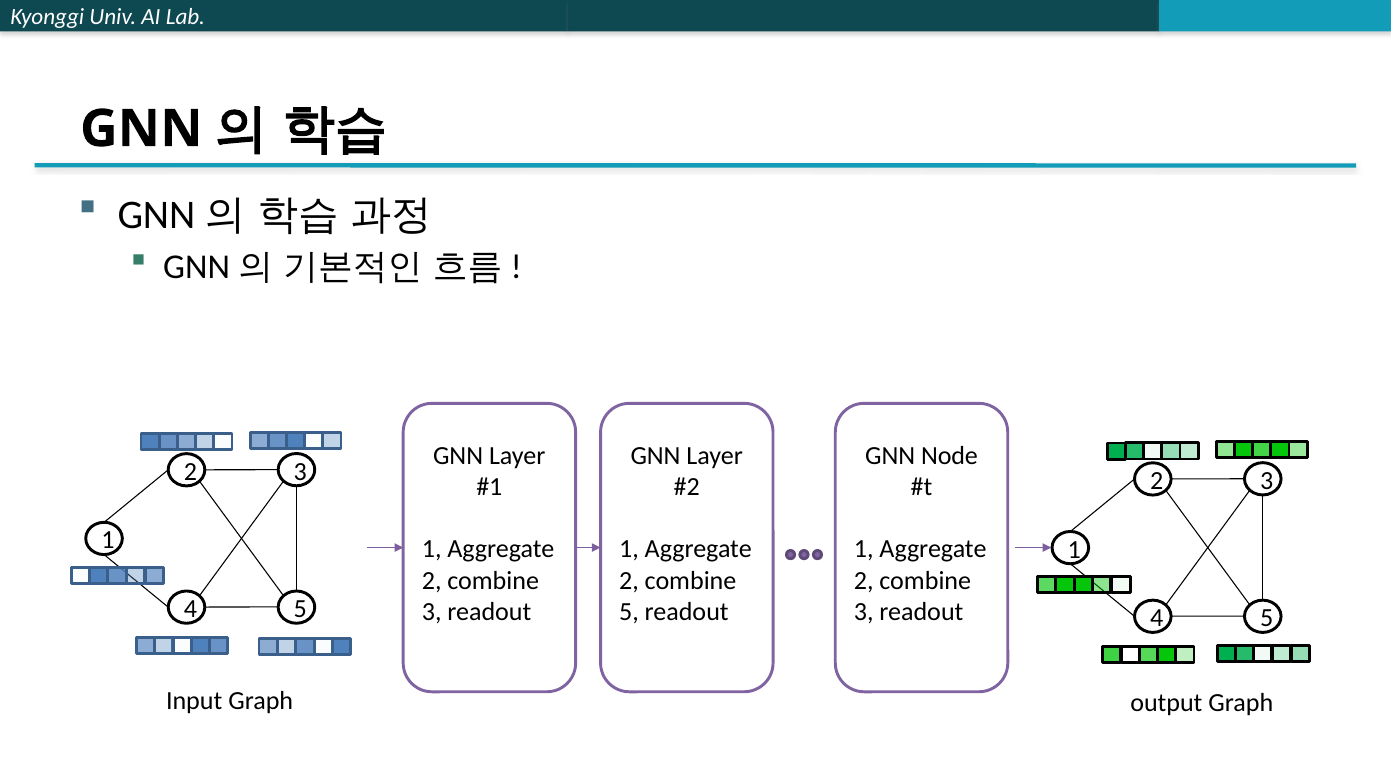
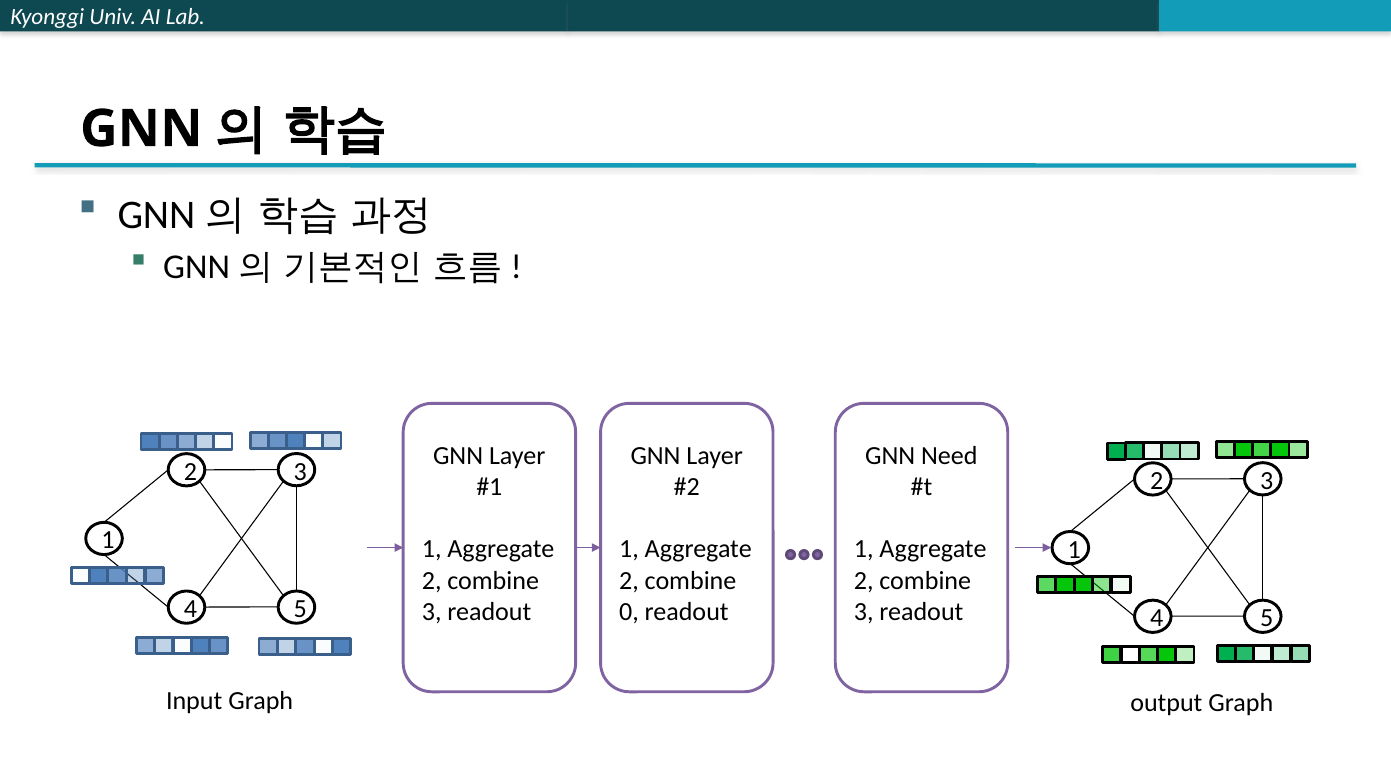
Node: Node -> Need (949, 455)
5: 5 -> 0 (629, 612)
